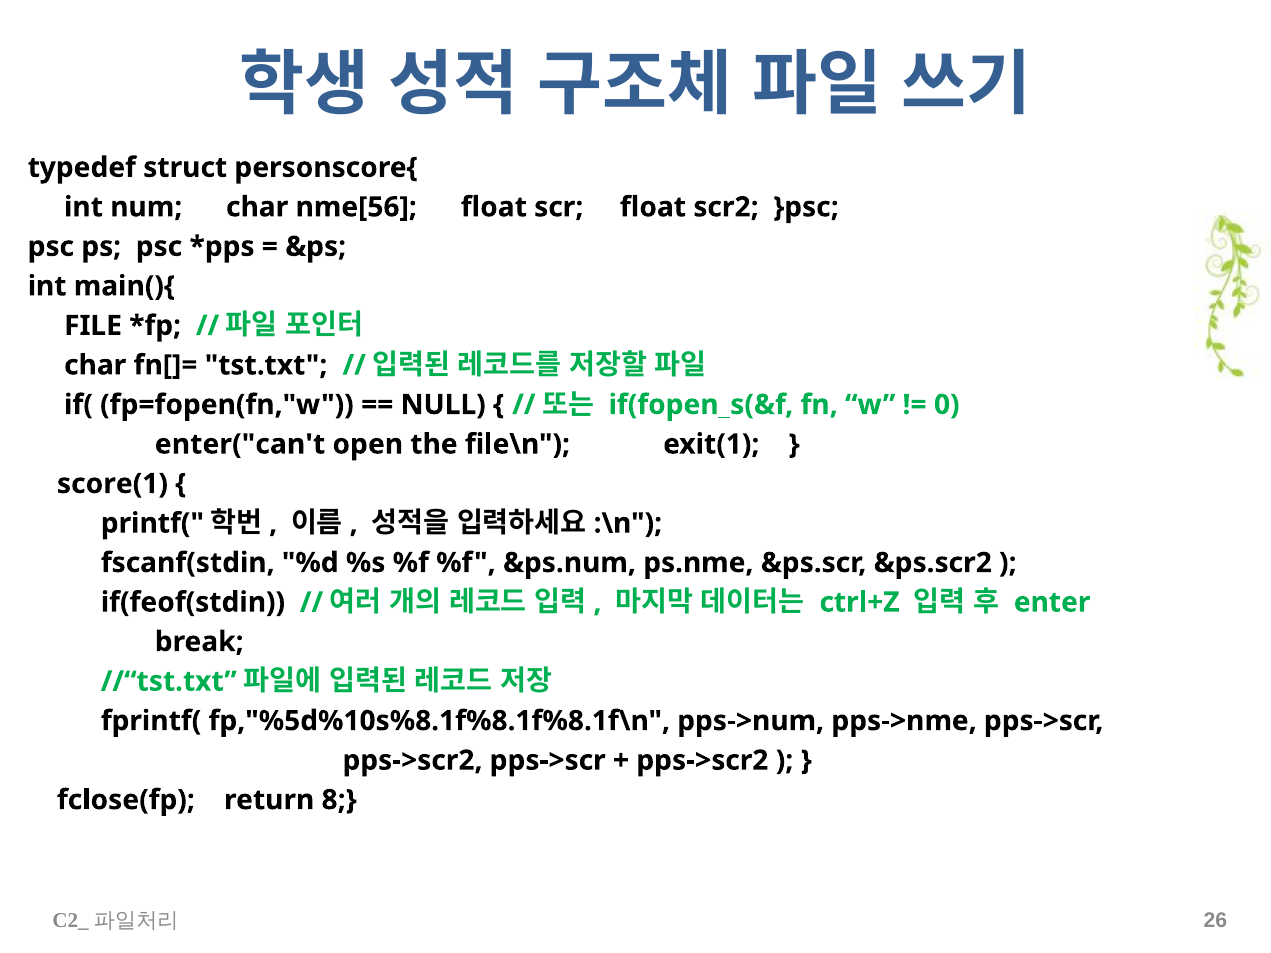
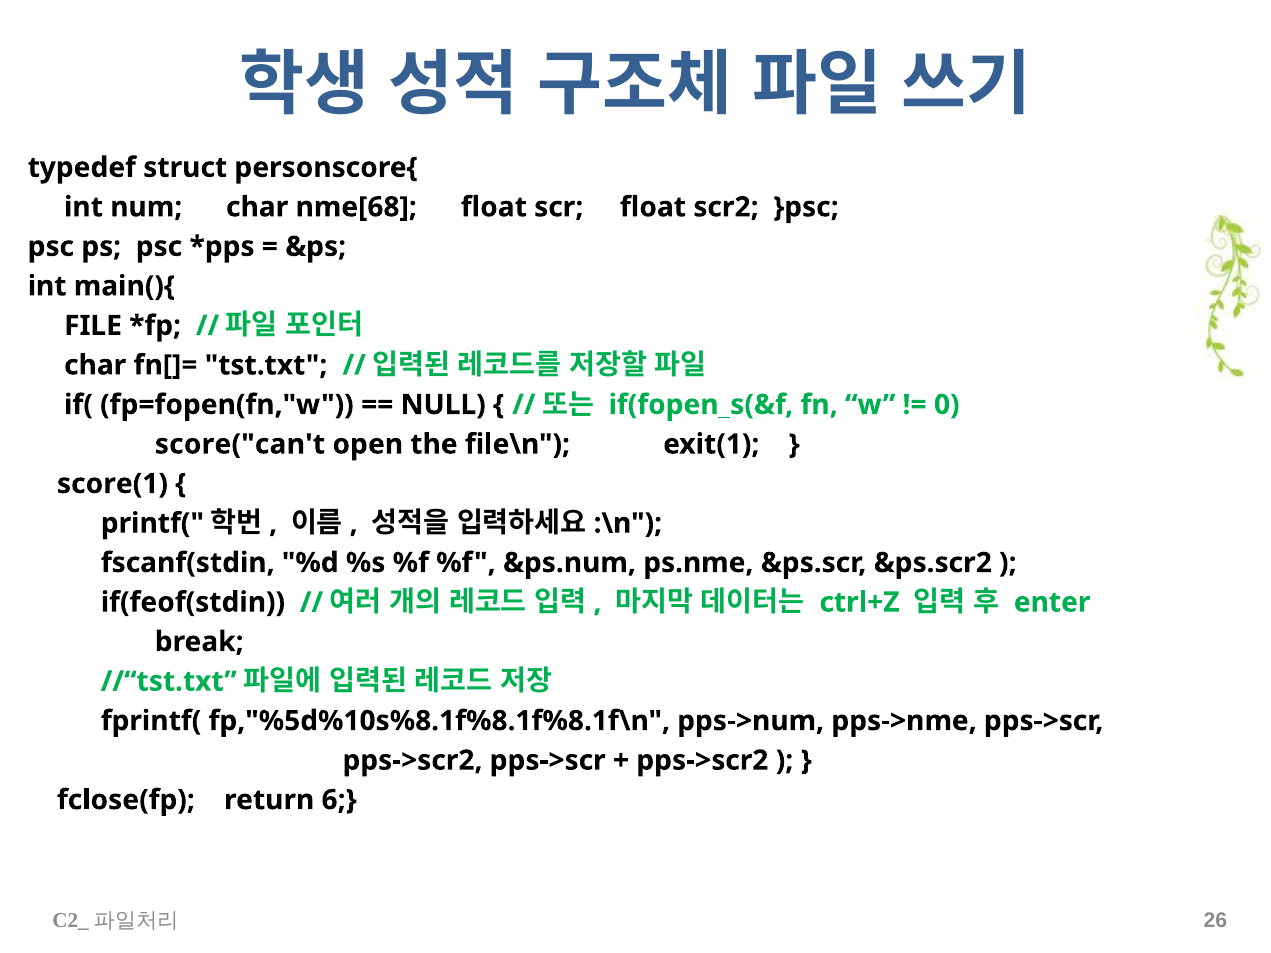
nme[56: nme[56 -> nme[68 (356, 207)
enter("can't: enter("can't -> score("can't (240, 444)
8: 8 -> 6 (339, 800)
